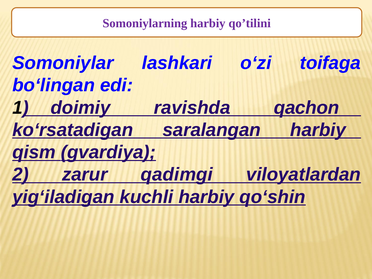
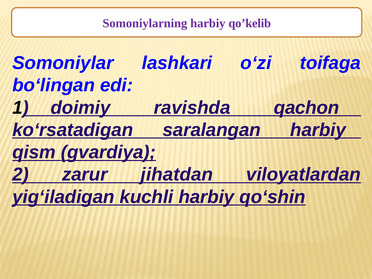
qo’tilini: qo’tilini -> qo’kelib (250, 23)
qadimgi: qadimgi -> jihatdan (177, 175)
